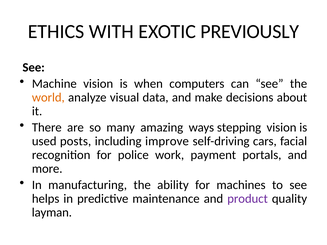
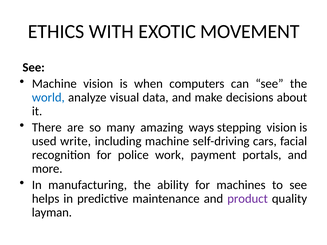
PREVIOUSLY: PREVIOUSLY -> MOVEMENT (250, 32)
world colour: orange -> blue (48, 97)
posts: posts -> write (76, 141)
including improve: improve -> machine (167, 141)
